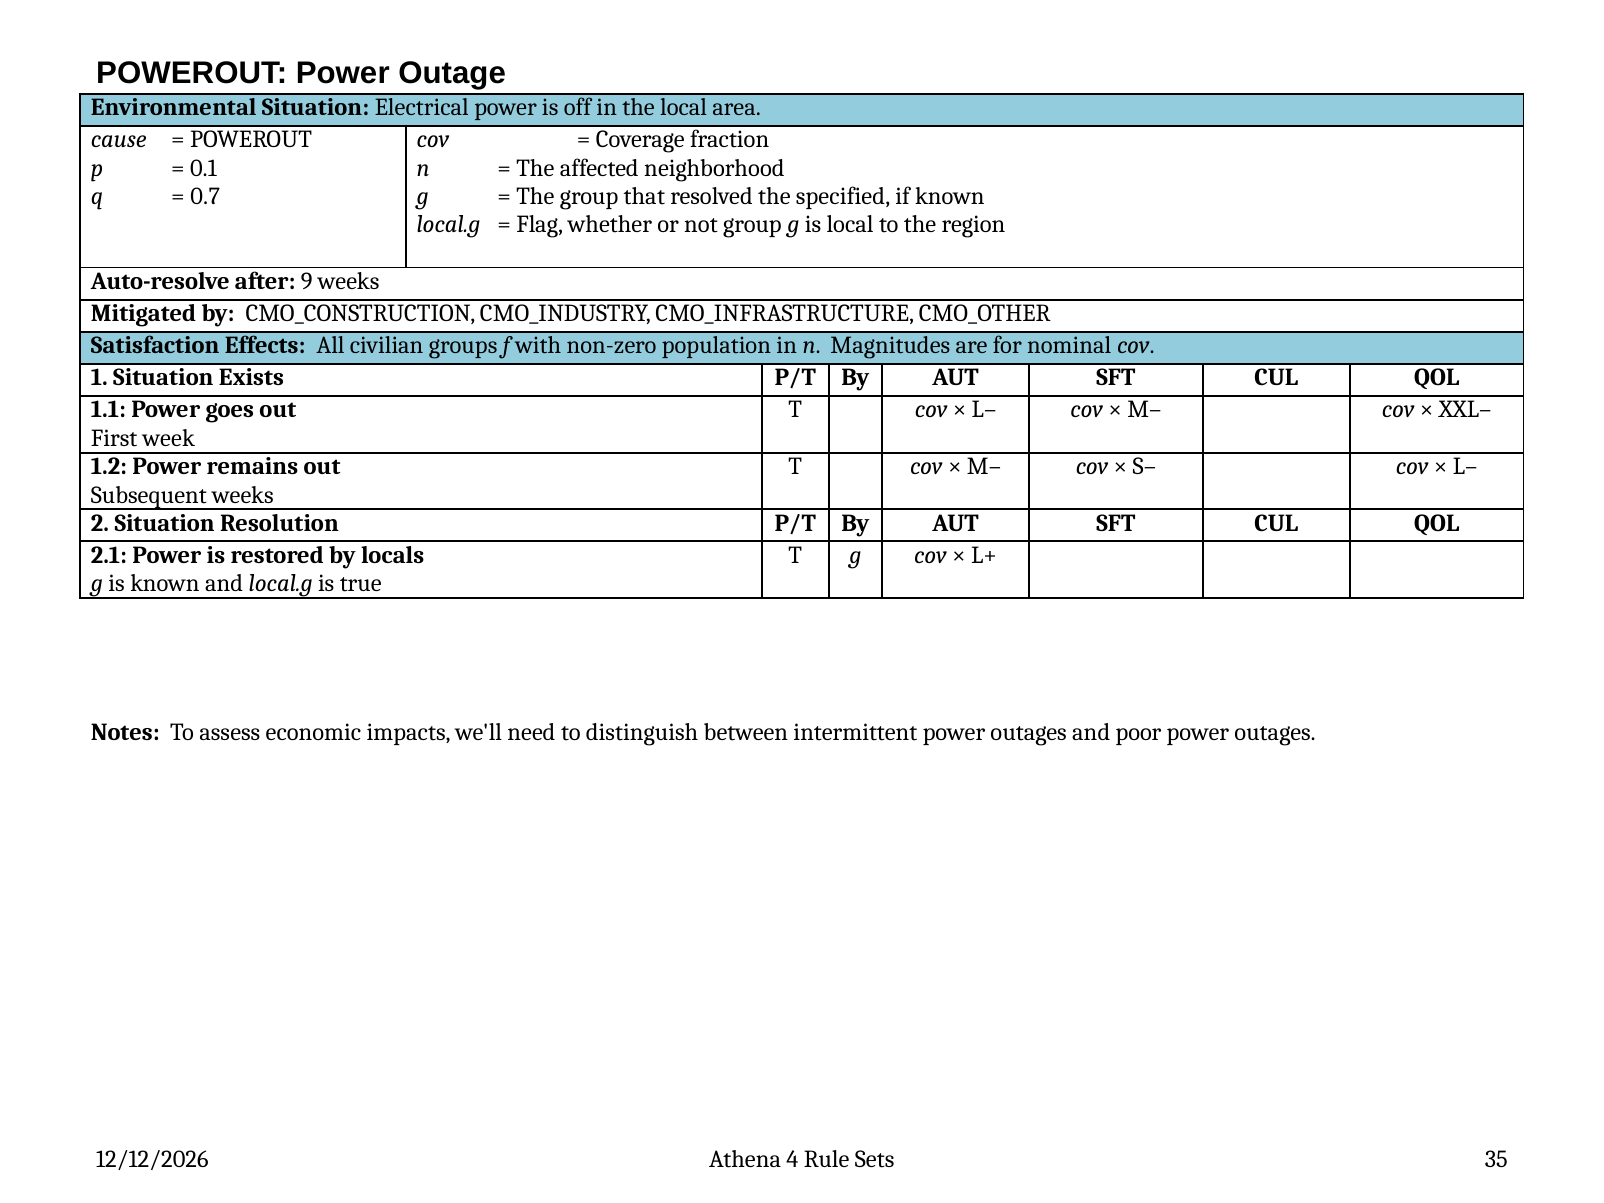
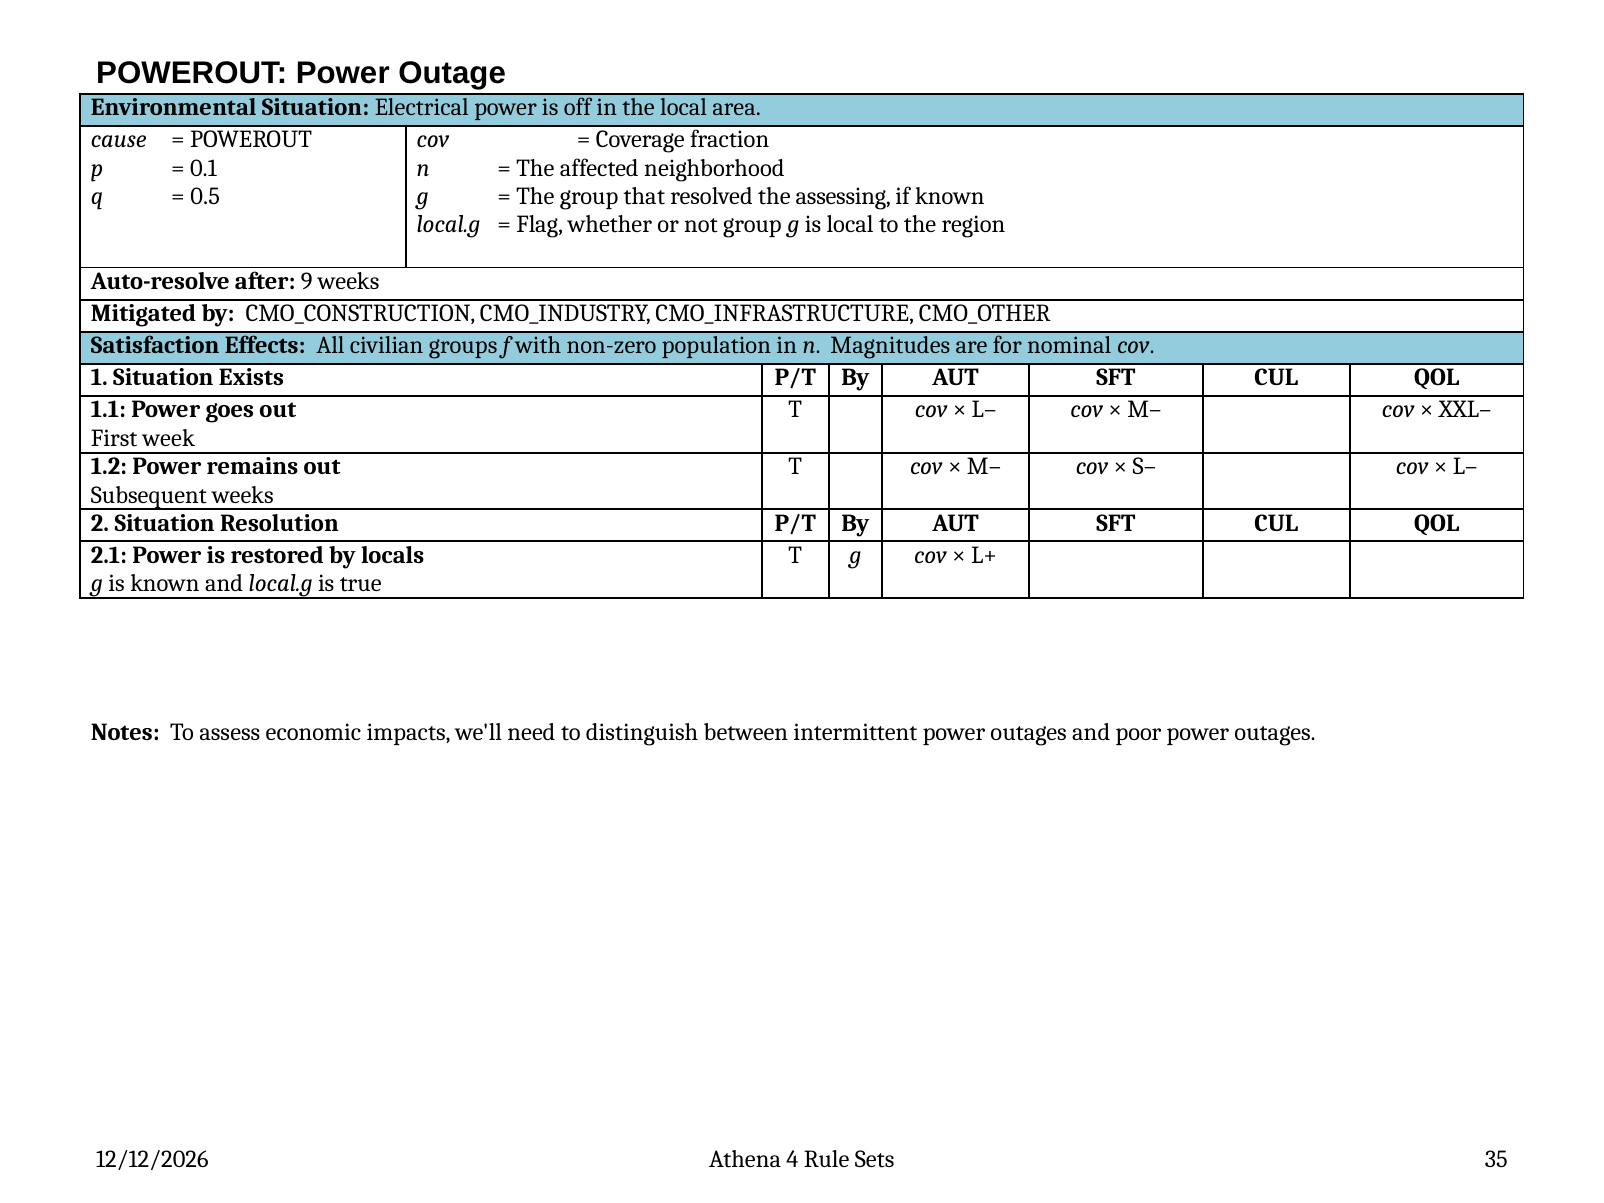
0.7: 0.7 -> 0.5 (205, 196)
specified: specified -> assessing (843, 196)
